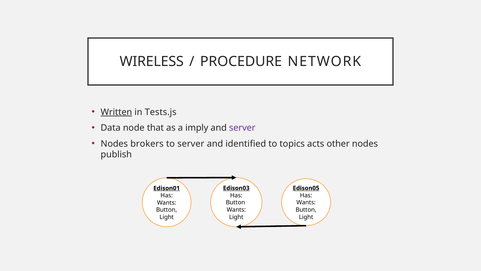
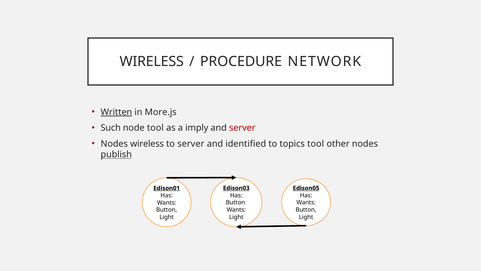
Tests.js: Tests.js -> More.js (161, 112)
Data: Data -> Such (111, 128)
node that: that -> tool (155, 128)
server colour: purple -> red (242, 128)
Nodes brokers: brokers -> wireless (147, 144)
topics acts: acts -> tool (316, 144)
publish underline: none -> present (116, 154)
